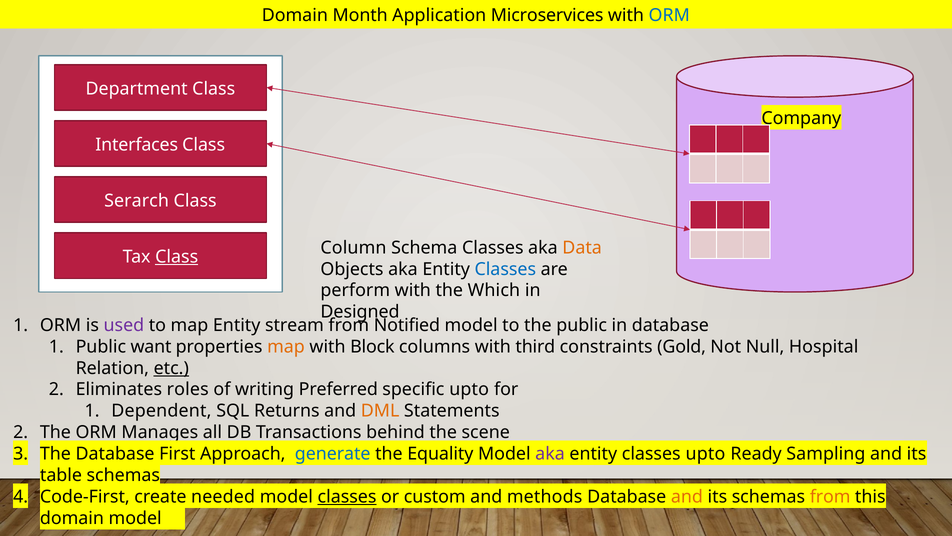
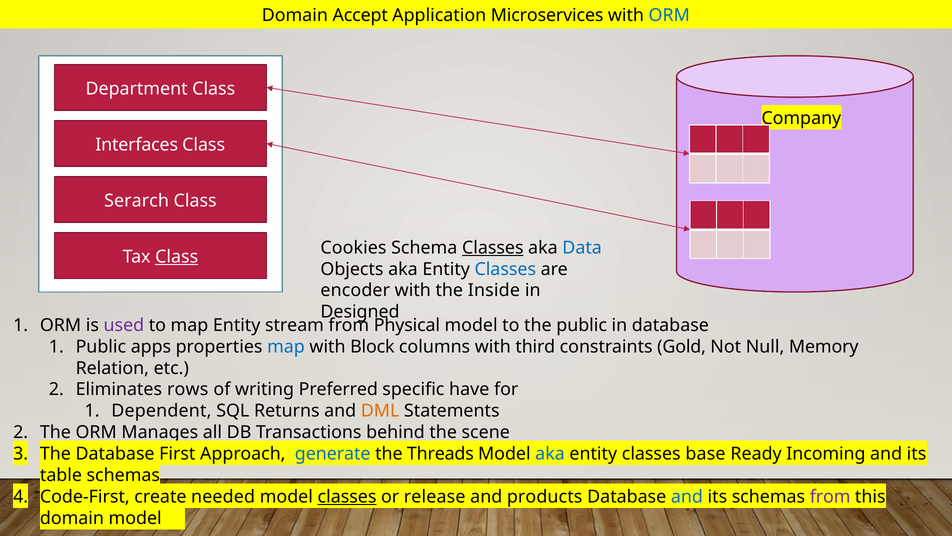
Month: Month -> Accept (360, 15)
Column: Column -> Cookies (353, 247)
Classes underline: none -> present (493, 247)
Data colour: orange -> blue (582, 247)
perform: perform -> encoder (355, 290)
Which: Which -> Inside (494, 290)
Notified: Notified -> Physical (407, 325)
want: want -> apps (151, 346)
map colour: orange -> blue (286, 346)
Hospital: Hospital -> Memory (824, 346)
etc underline: present -> none (171, 368)
roles: roles -> rows (188, 389)
specific upto: upto -> have (469, 389)
Equality: Equality -> Threads (440, 453)
aka colour: purple -> blue (550, 453)
classes upto: upto -> base (705, 453)
Sampling: Sampling -> Incoming (826, 453)
custom: custom -> release (435, 496)
methods: methods -> products (545, 496)
and colour: orange -> blue (687, 496)
from colour: orange -> purple (830, 496)
